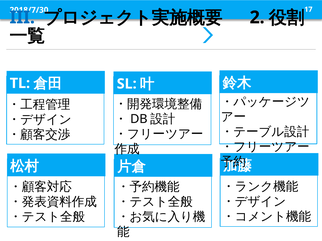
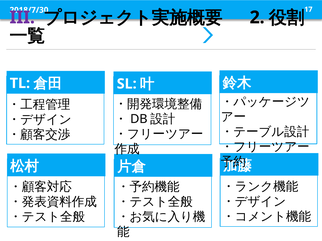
III colour: blue -> purple (22, 17)
